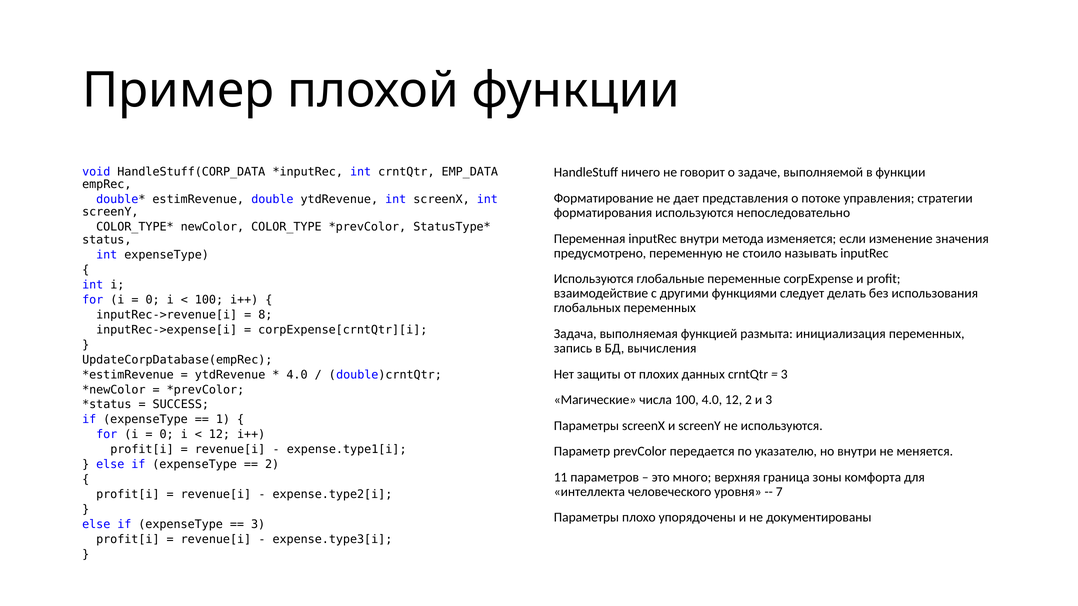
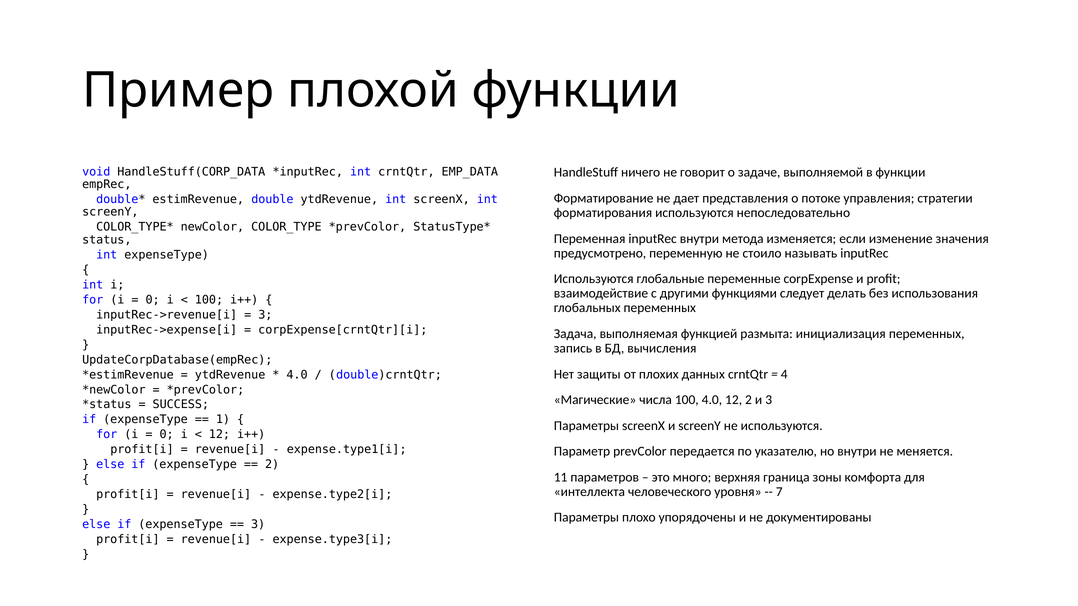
8: 8 -> 3 (265, 315)
3: 3 -> 4 (784, 374)
